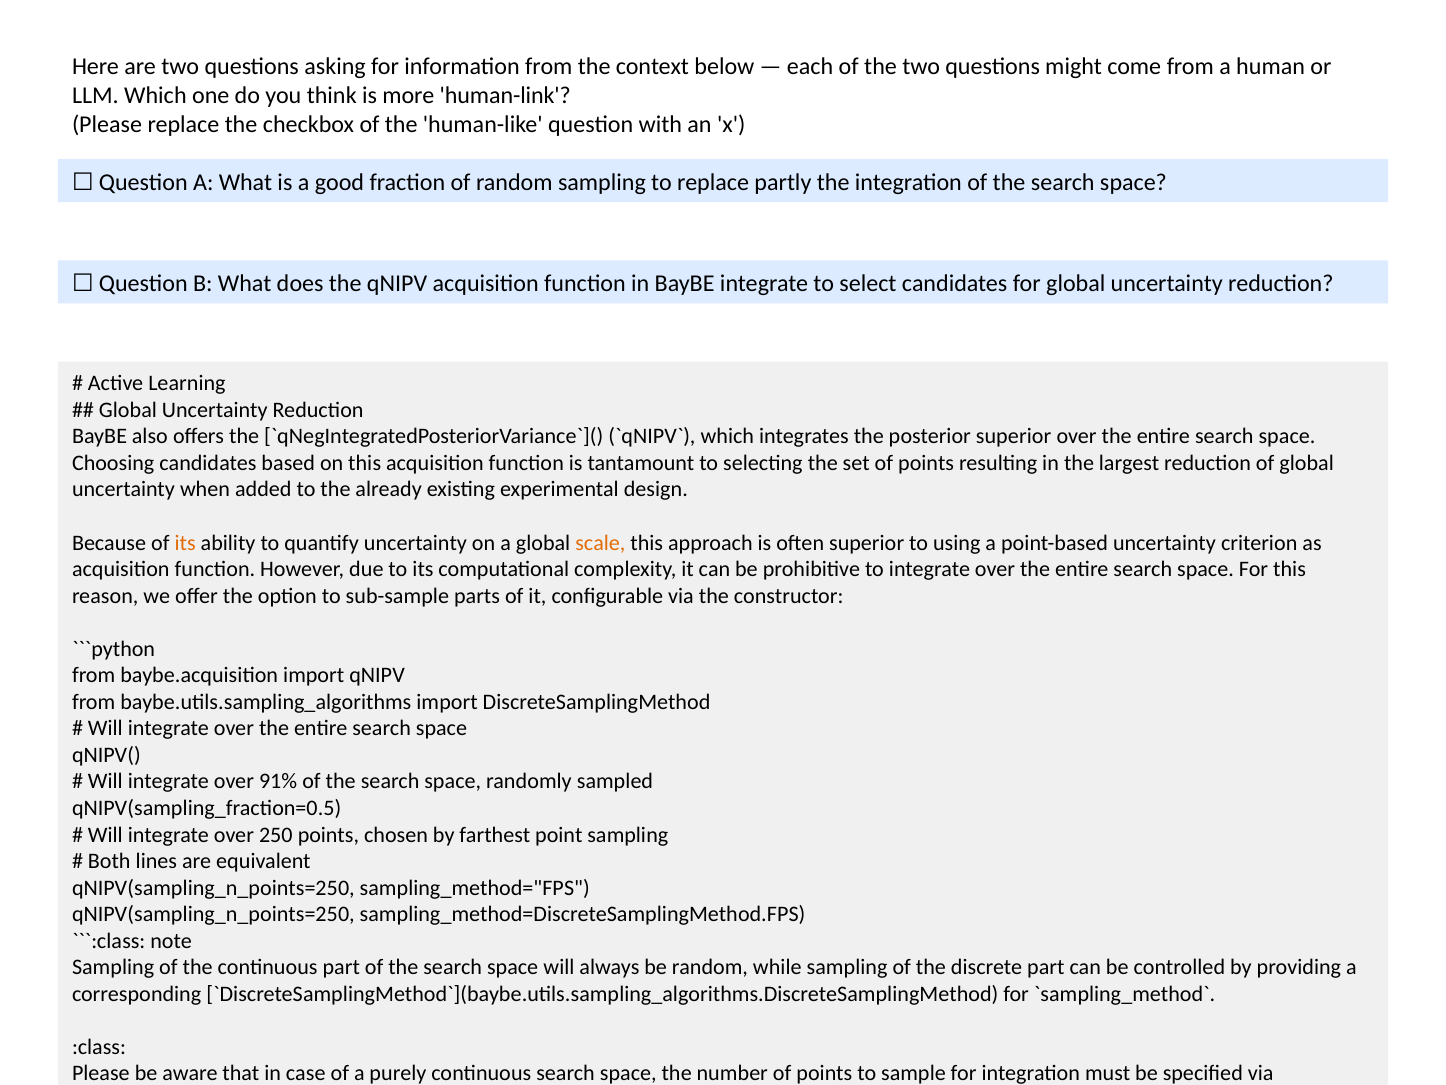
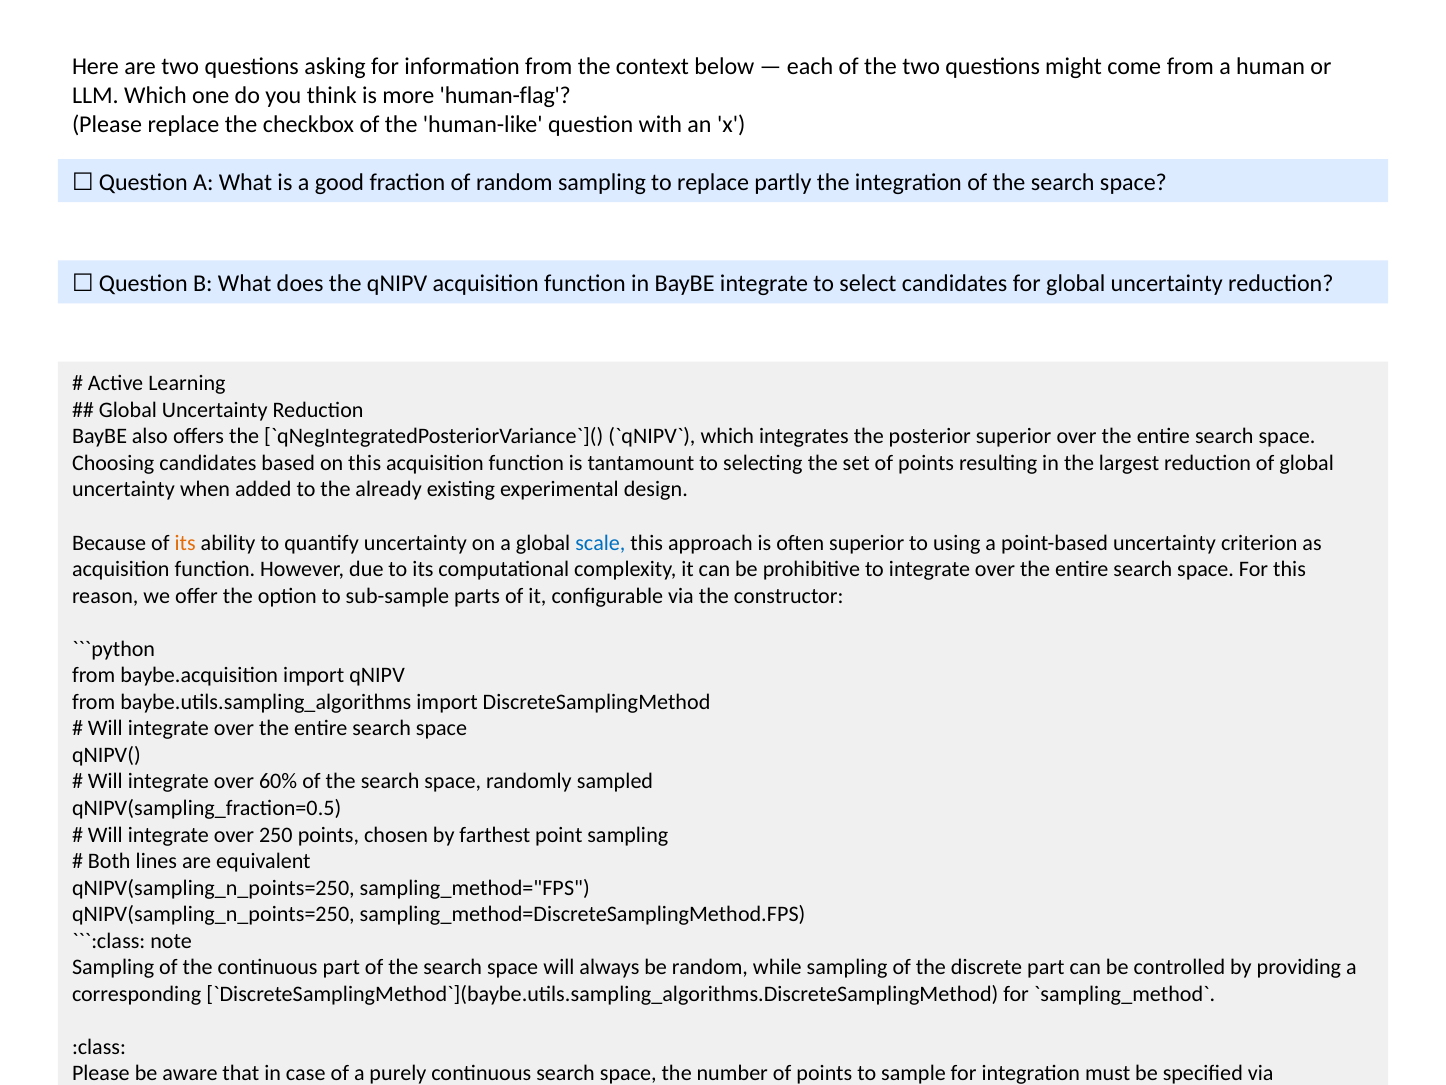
human-link: human-link -> human-flag (505, 95)
scale colour: orange -> blue (600, 543)
91%: 91% -> 60% (278, 781)
